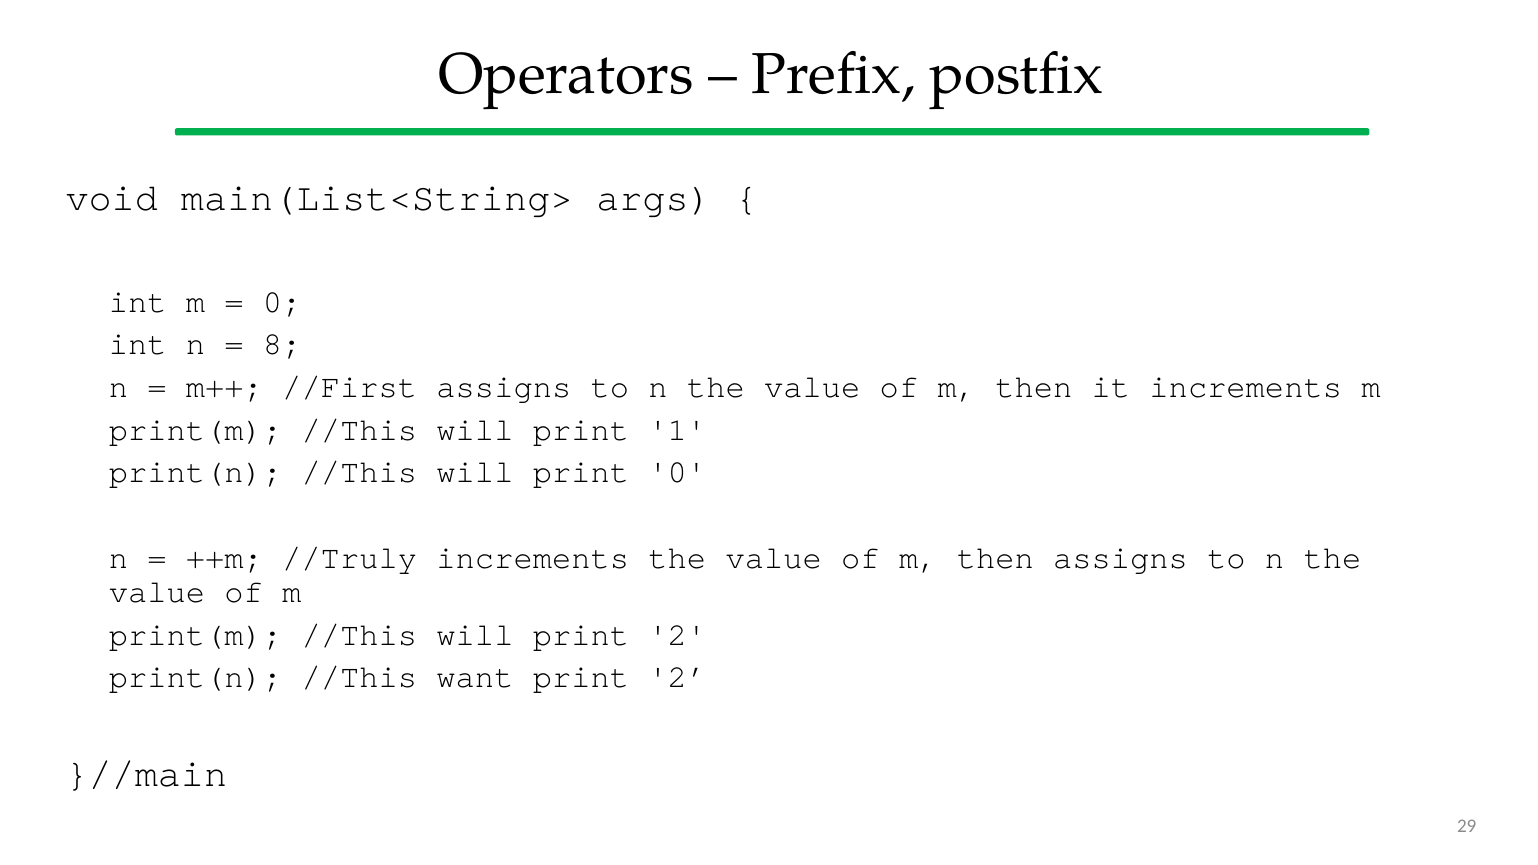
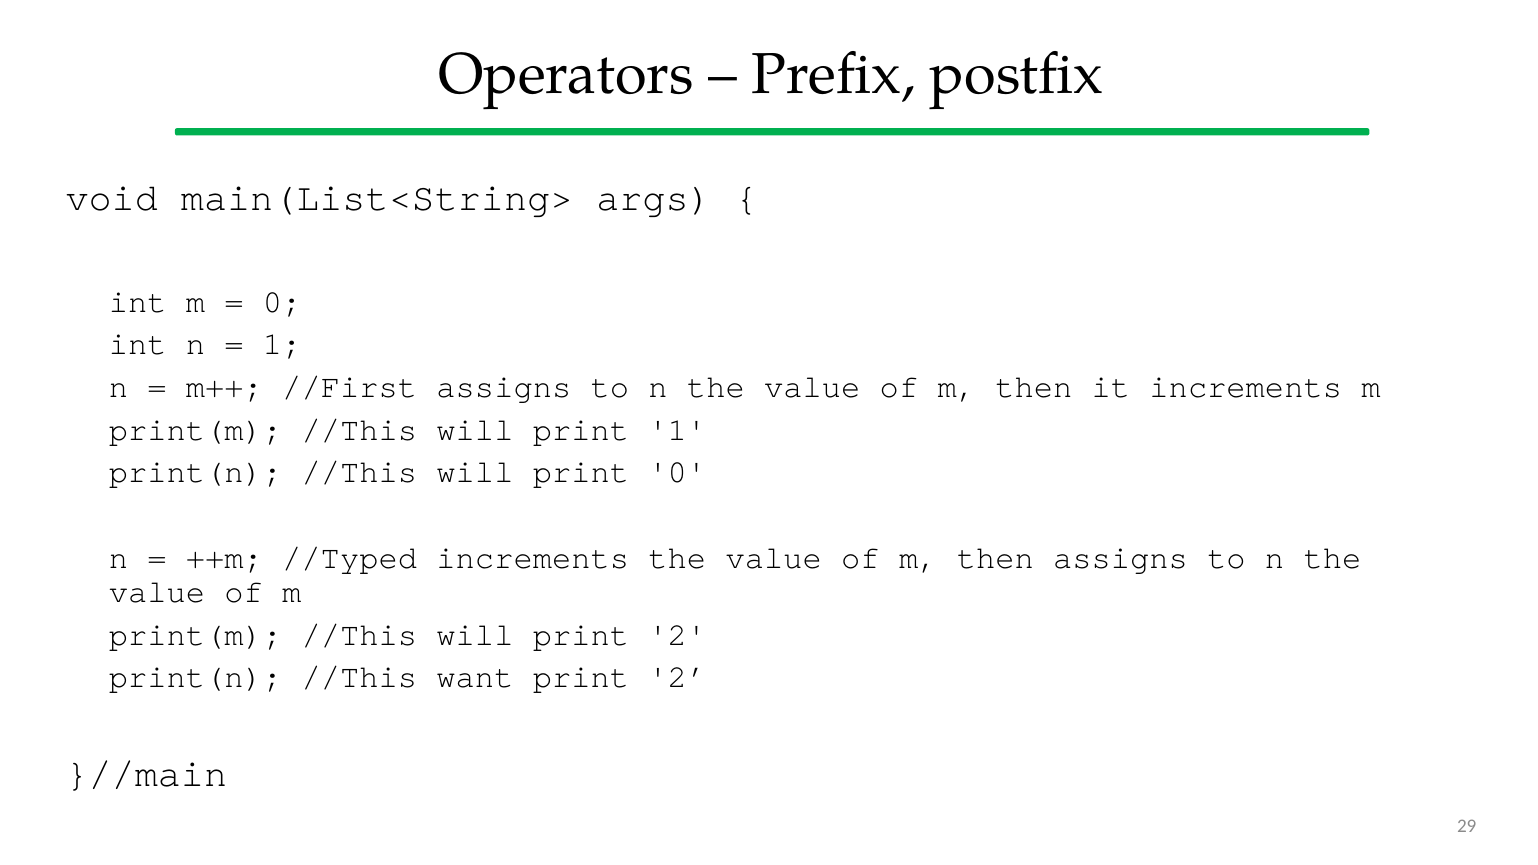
8: 8 -> 1 (282, 344)
//Truly: //Truly -> //Typed (350, 558)
